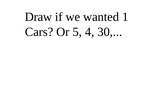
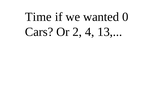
Draw: Draw -> Time (38, 17)
1: 1 -> 0 (125, 17)
5: 5 -> 2 (77, 32)
30: 30 -> 13 (110, 32)
